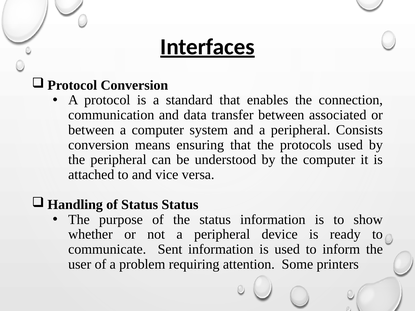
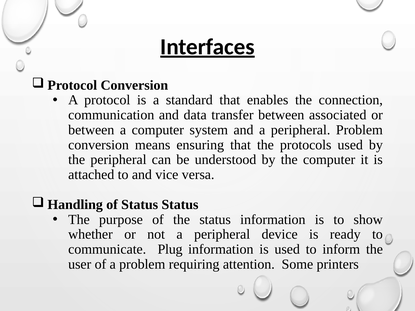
peripheral Consists: Consists -> Problem (359, 130)
Sent: Sent -> Plug (170, 249)
